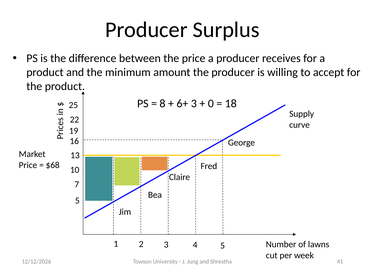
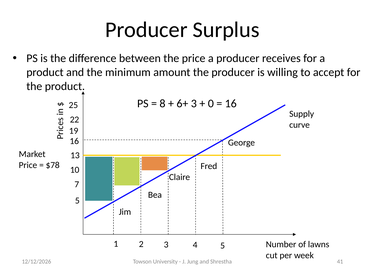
18: 18 -> 16 (231, 103)
$68: $68 -> $78 (53, 165)
